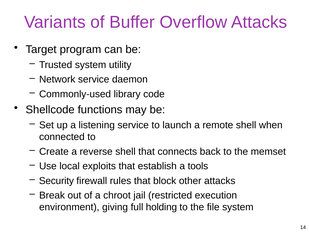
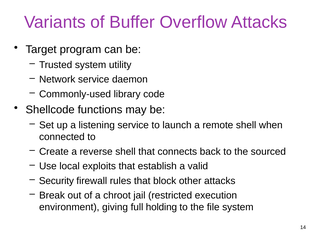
memset: memset -> sourced (268, 151)
tools: tools -> valid (198, 166)
